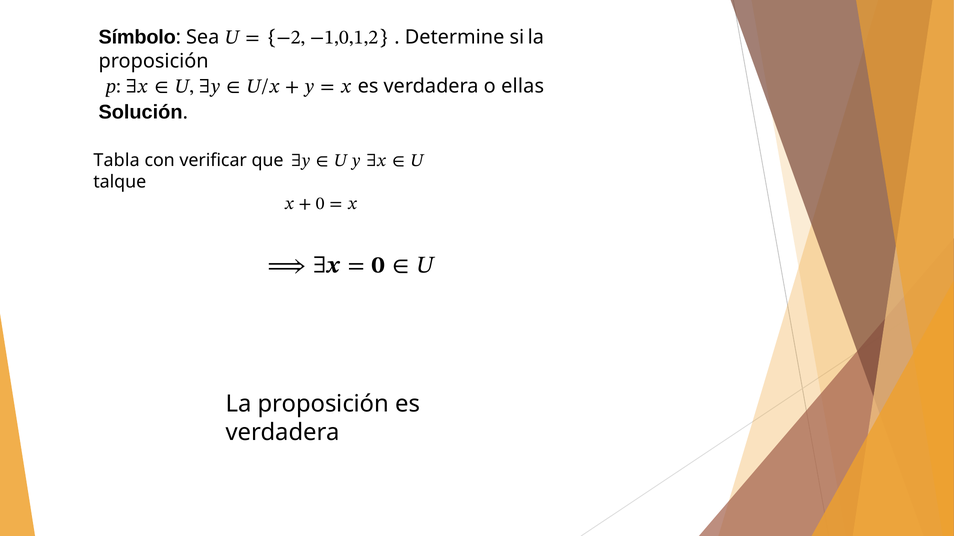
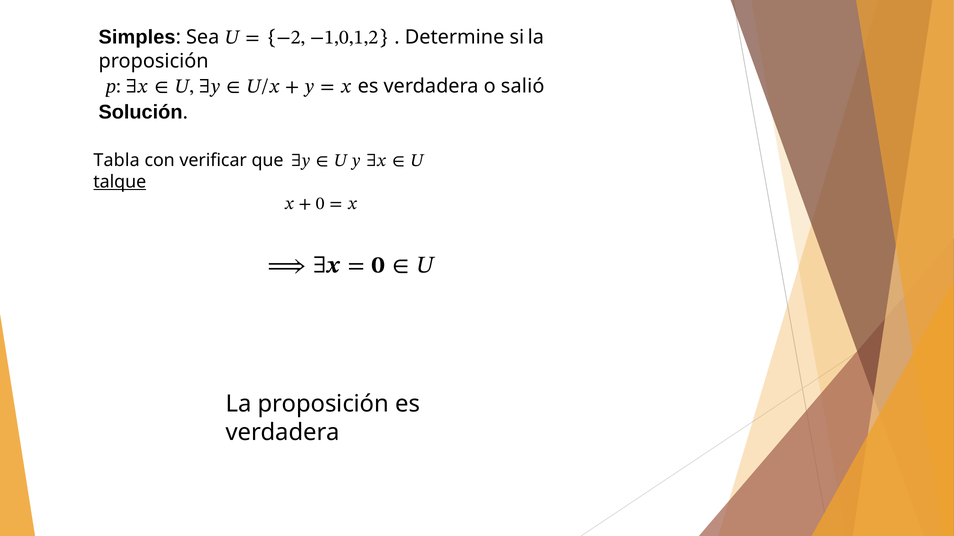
Símbolo: Símbolo -> Simples (137, 37)
ellas: ellas -> salió (523, 86)
talque underline: none -> present (120, 182)
